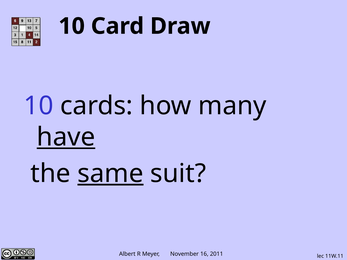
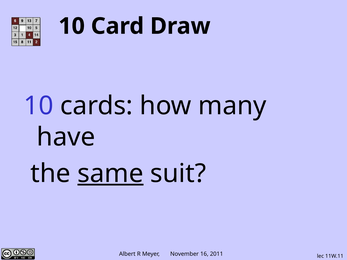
have underline: present -> none (66, 137)
